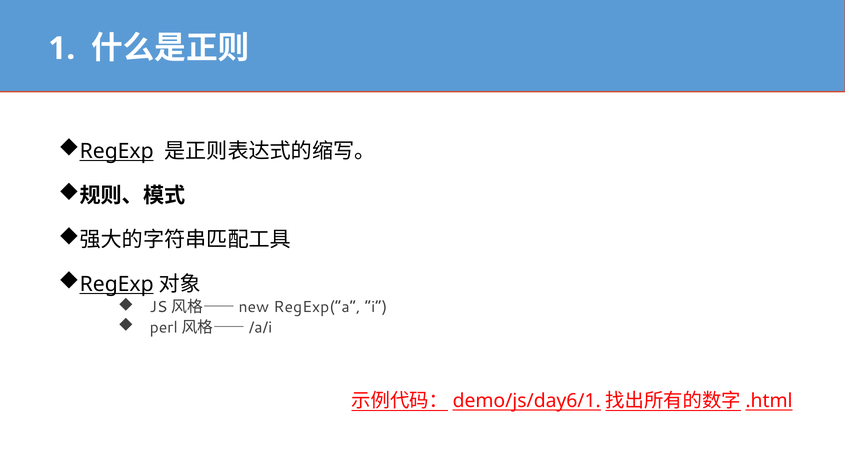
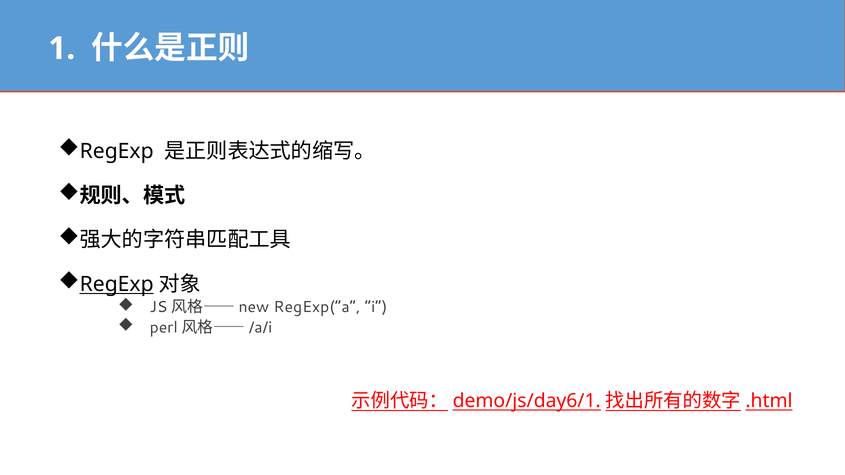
RegExp underline: present -> none (117, 151)
